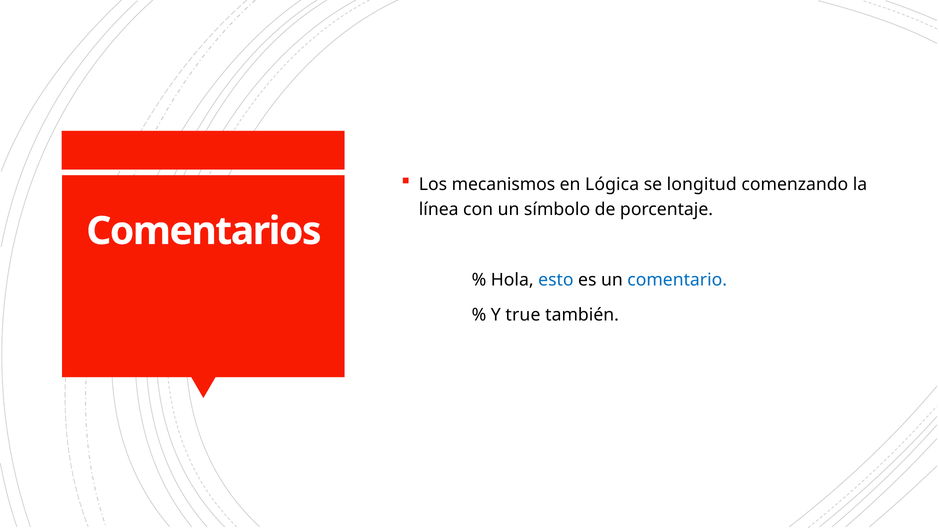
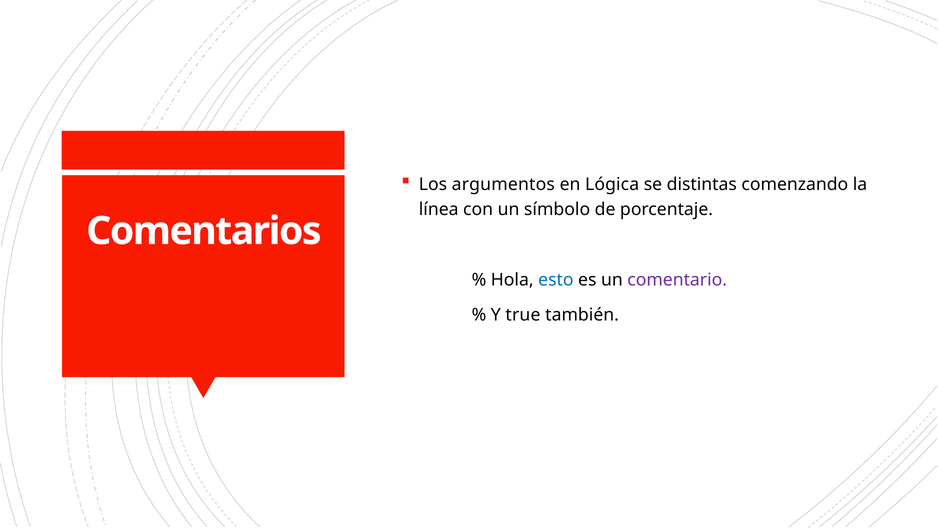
mecanismos: mecanismos -> argumentos (503, 184)
longitud: longitud -> distintas (702, 184)
comentario colour: blue -> purple (677, 280)
